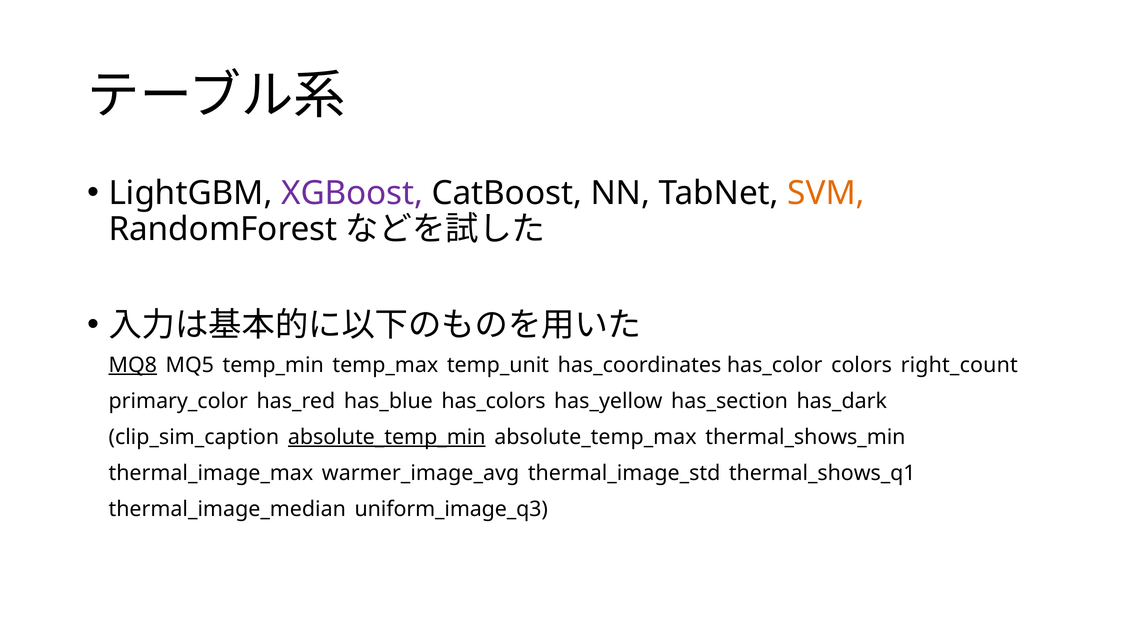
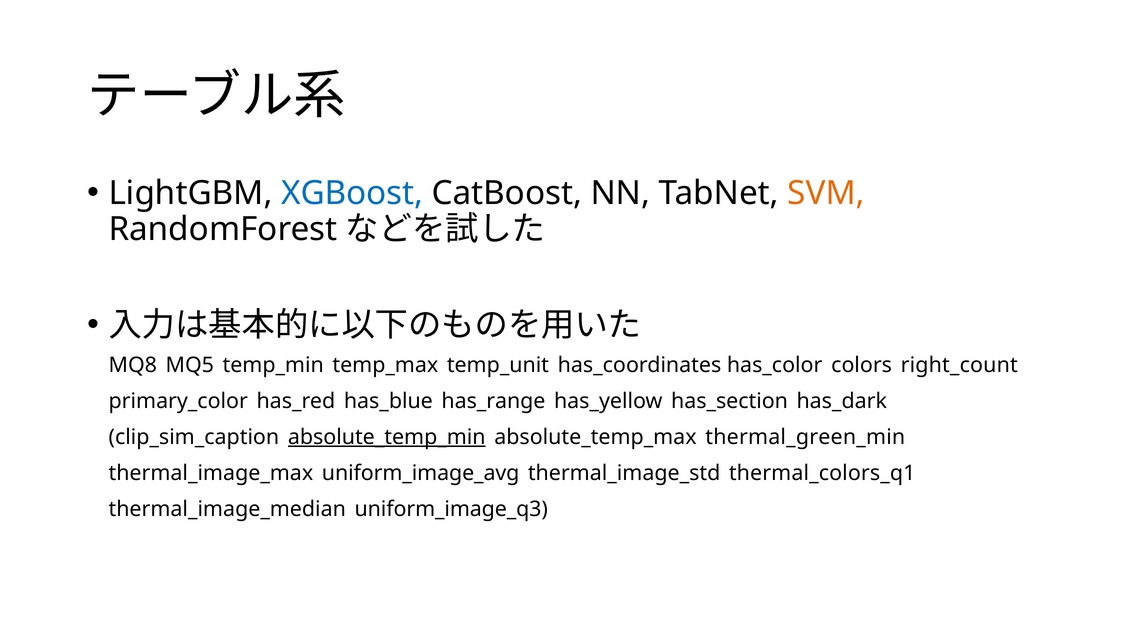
XGBoost colour: purple -> blue (352, 193)
MQ8 underline: present -> none (133, 365)
has_colors: has_colors -> has_range (493, 401)
thermal_shows_min: thermal_shows_min -> thermal_green_min (805, 437)
warmer_image_avg: warmer_image_avg -> uniform_image_avg (421, 473)
thermal_shows_q1: thermal_shows_q1 -> thermal_colors_q1 (822, 473)
